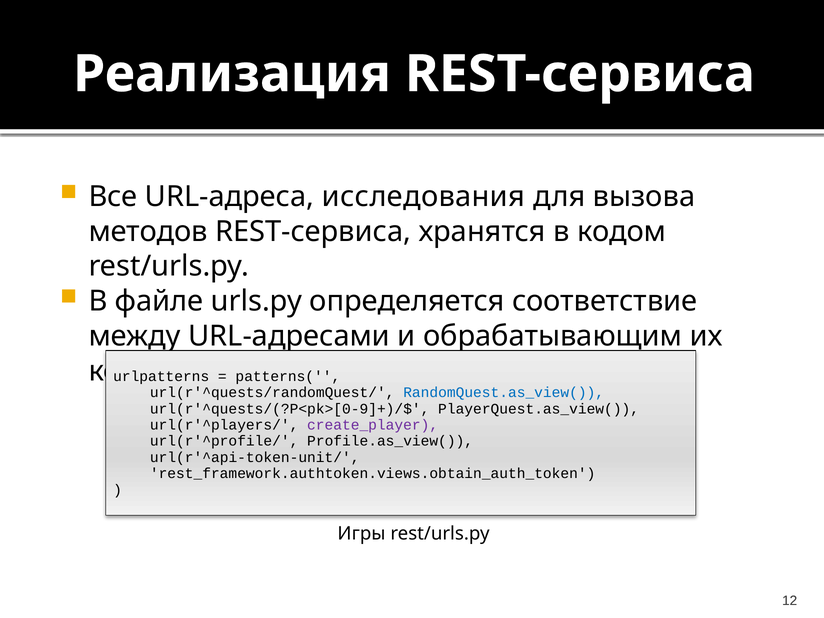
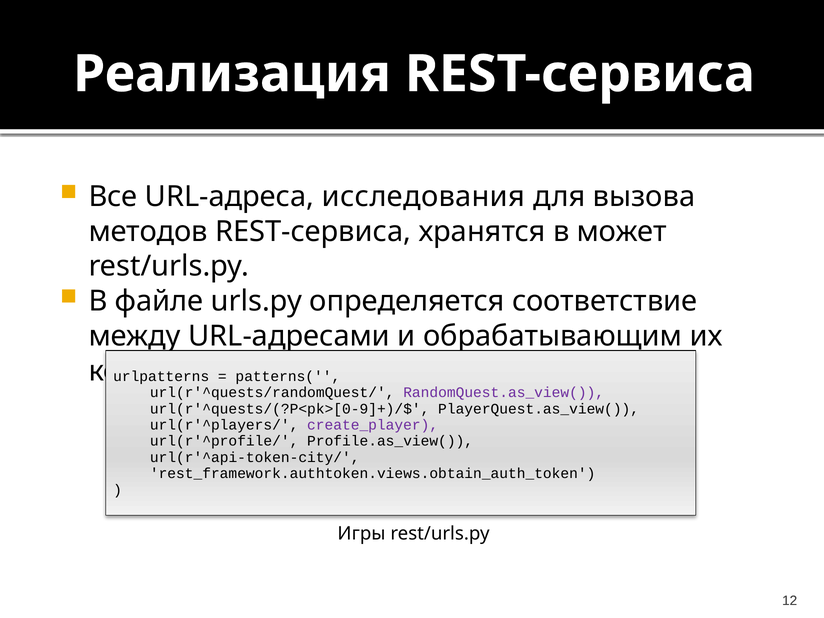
в кодом: кодом -> может (622, 231)
RandomQuest.as_view( colour: blue -> purple (504, 392)
url(r'^api-token-unit/: url(r'^api-token-unit/ -> url(r'^api-token-city/ (255, 457)
